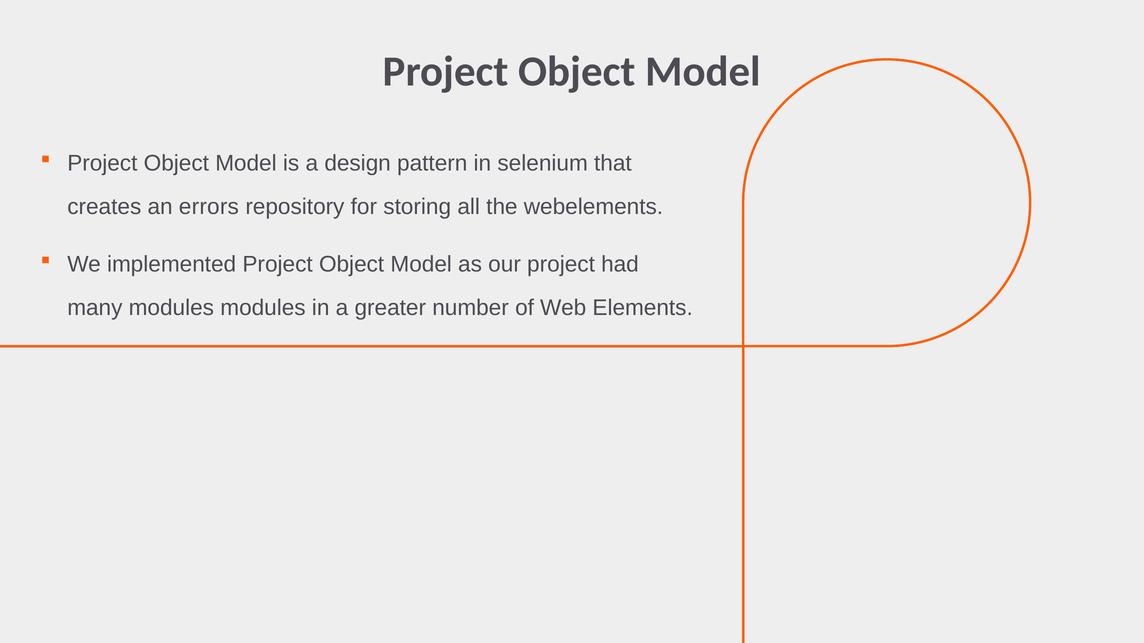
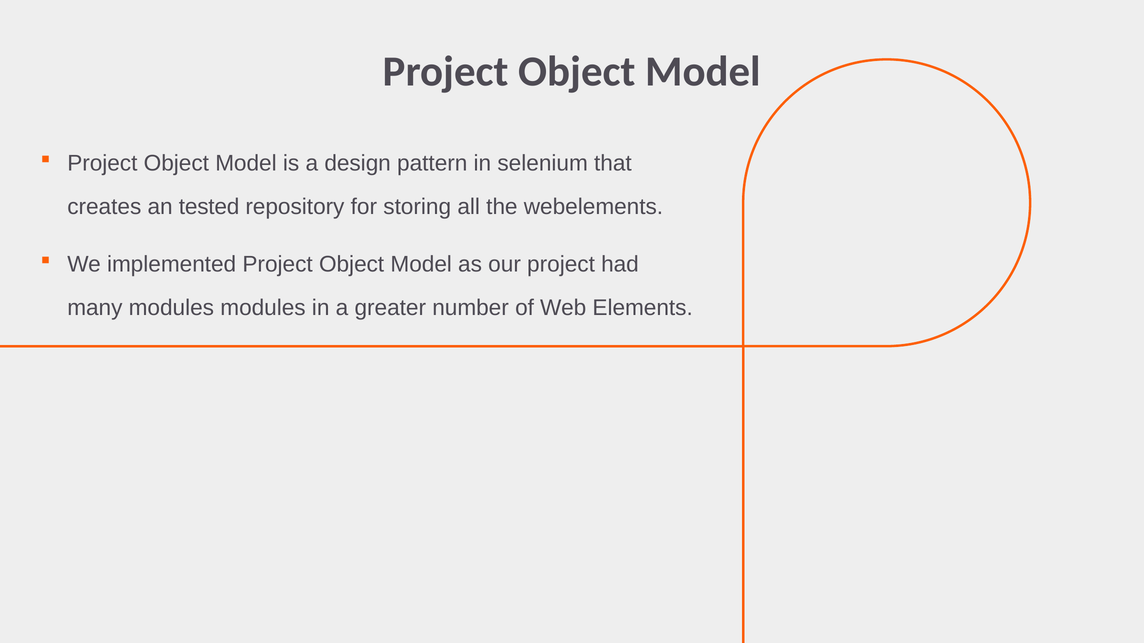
errors: errors -> tested (209, 207)
